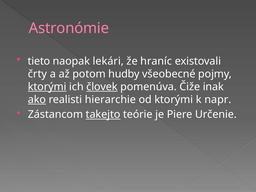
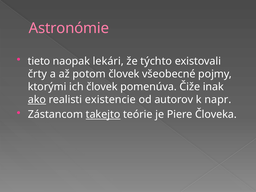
hraníc: hraníc -> týchto (156, 61)
potom hudby: hudby -> človek (124, 74)
ktorými underline: present -> none (47, 87)
človek underline: present -> none (102, 87)
hierarchie: hierarchie -> existencie (110, 100)
od ktorými: ktorými -> autorov (174, 100)
Určenie: Určenie -> Človeka (216, 114)
